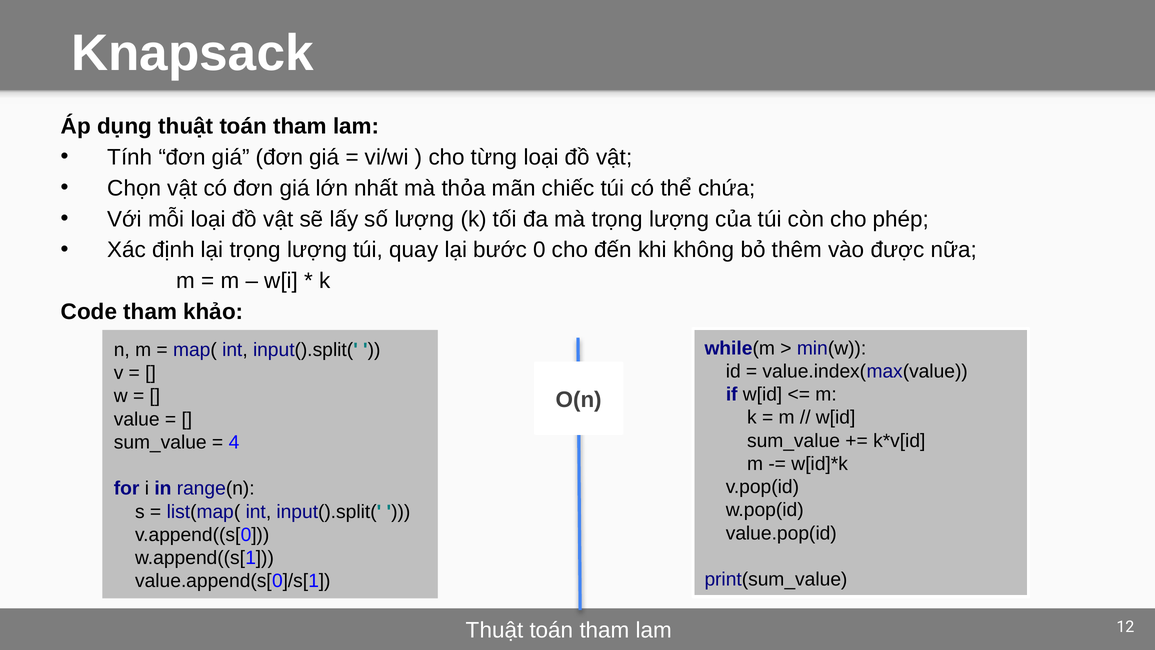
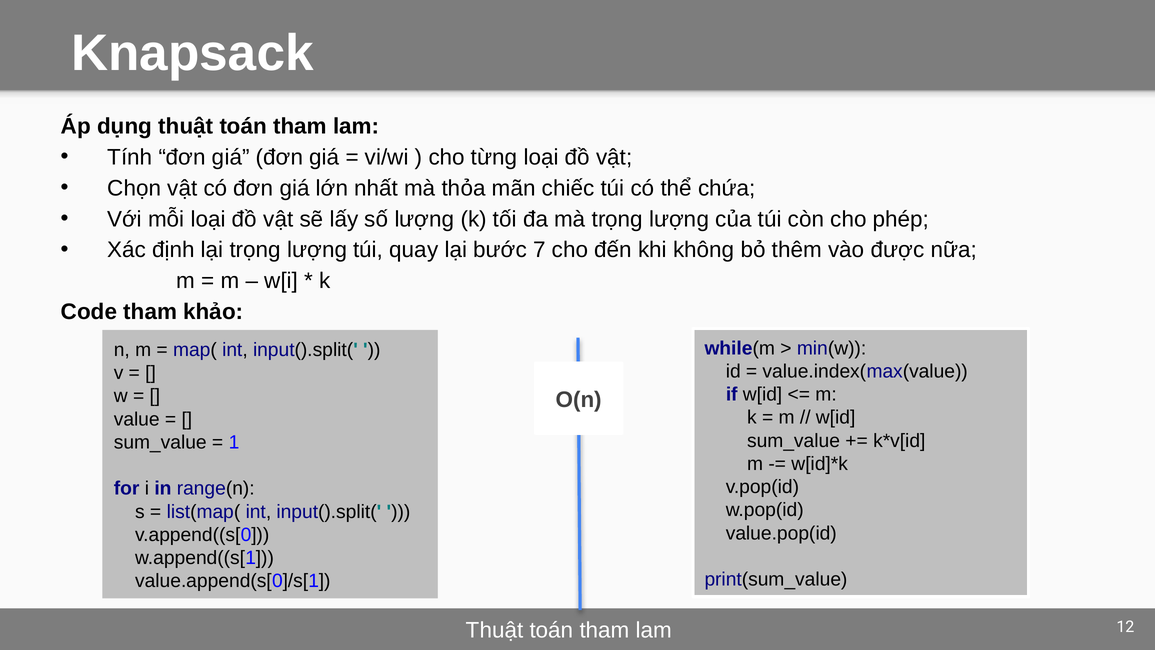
0: 0 -> 7 (539, 250)
4: 4 -> 1 (234, 442)
